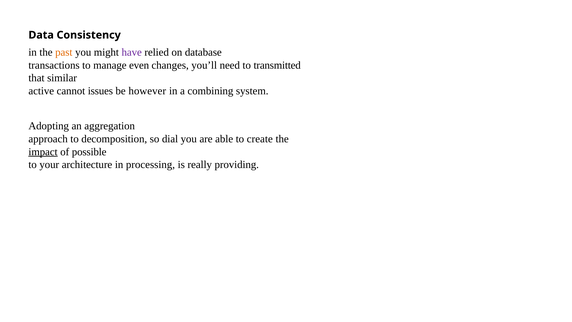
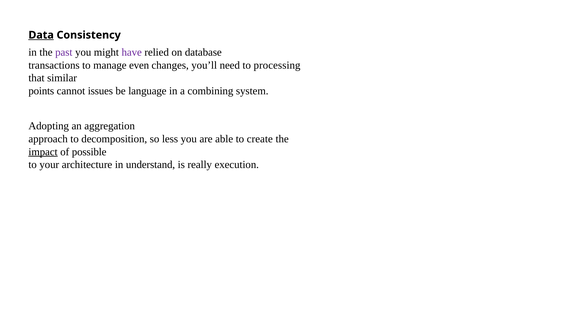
Data underline: none -> present (41, 35)
past colour: orange -> purple (64, 52)
transmitted: transmitted -> processing (277, 65)
active: active -> points (41, 91)
however: however -> language (147, 91)
dial: dial -> less (170, 139)
processing: processing -> understand (151, 165)
providing: providing -> execution (237, 165)
